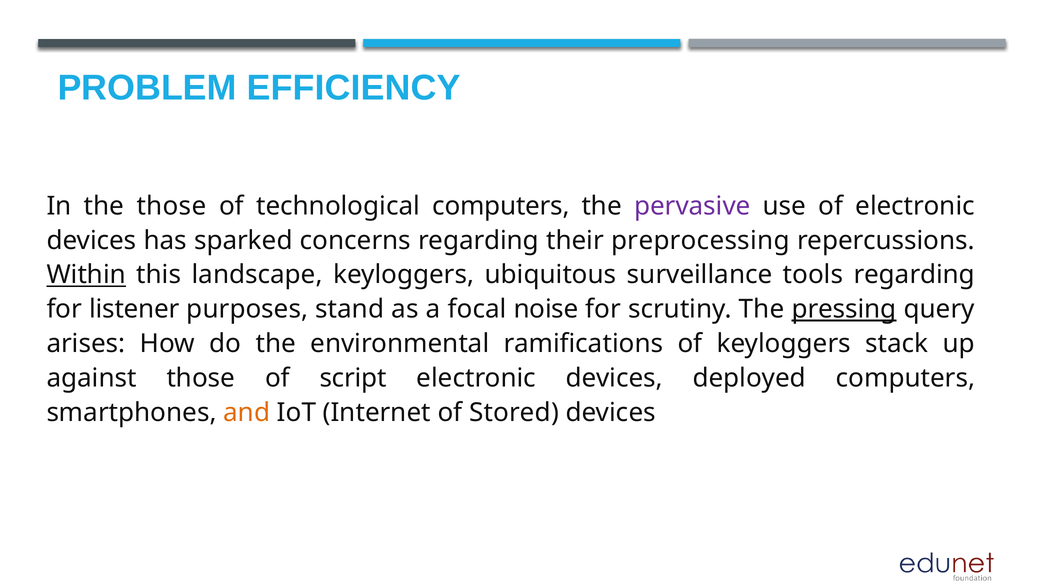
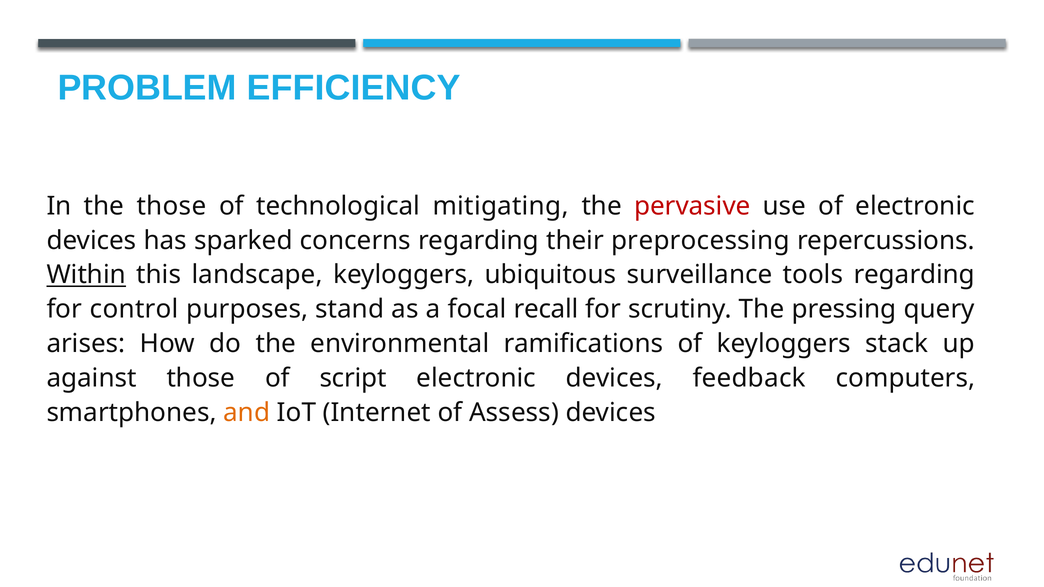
technological computers: computers -> mitigating (501, 206)
pervasive colour: purple -> red (692, 206)
listener: listener -> control (134, 309)
noise: noise -> recall (546, 309)
pressing underline: present -> none (844, 309)
deployed: deployed -> feedback (749, 378)
Stored: Stored -> Assess (514, 413)
